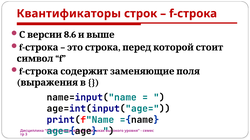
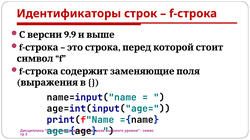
Квантификаторы: Квантификаторы -> Идентификаторы (69, 14)
8.6: 8.6 -> 9.9 (70, 35)
